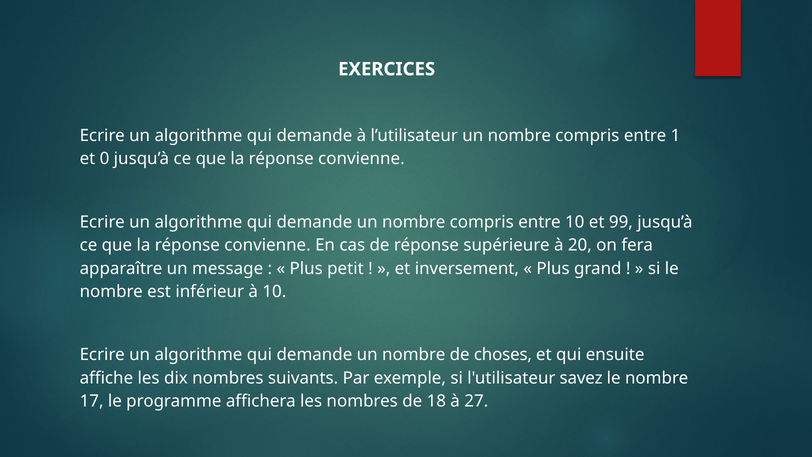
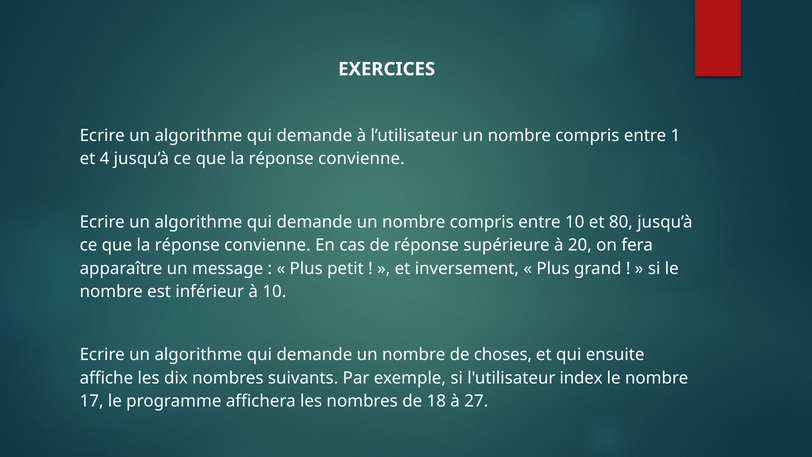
0: 0 -> 4 (104, 159)
99: 99 -> 80 (621, 222)
savez: savez -> index (581, 378)
